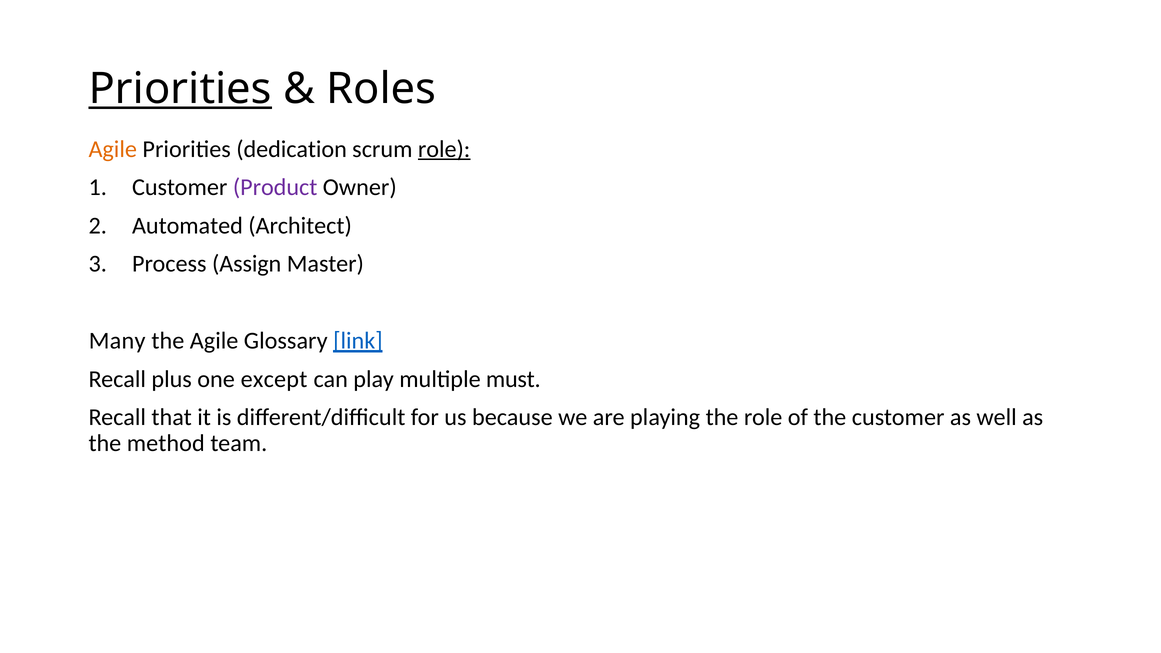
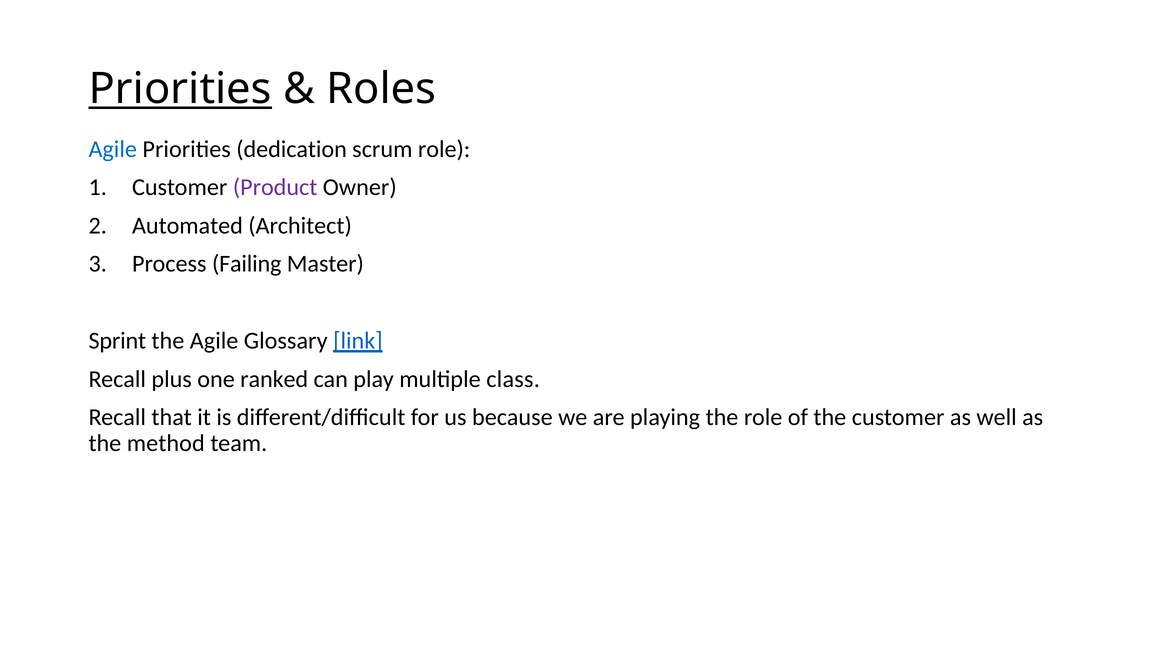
Agile colour: orange -> blue (113, 149)
role underline: present -> none (444, 149)
Assign: Assign -> Failing (247, 264)
Many: Many -> Sprint (117, 341)
except: except -> ranked (274, 379)
must: must -> class (513, 379)
